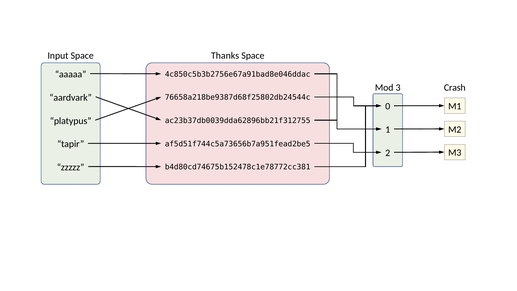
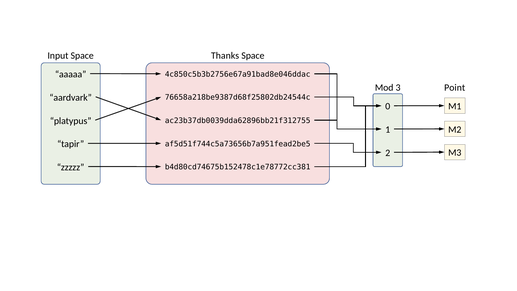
Crash: Crash -> Point (455, 88)
